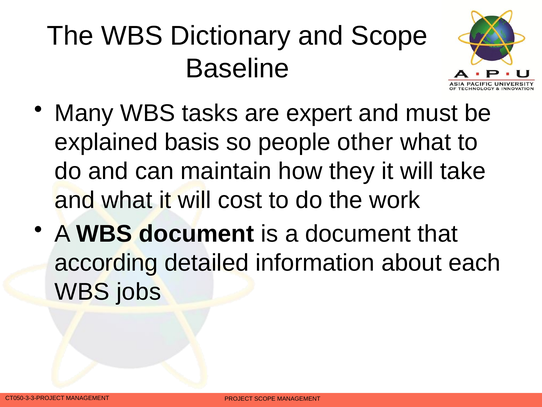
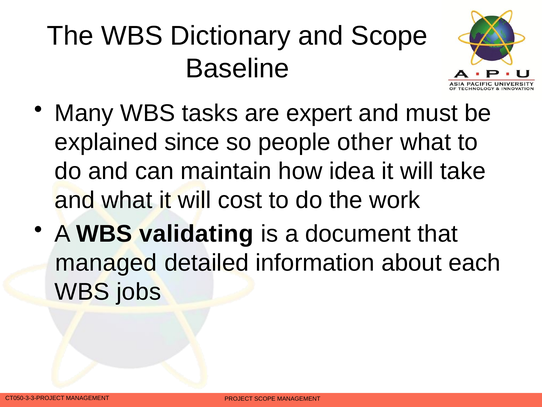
basis: basis -> since (192, 142)
they: they -> idea (352, 171)
WBS document: document -> validating (196, 234)
according: according -> managed (106, 263)
